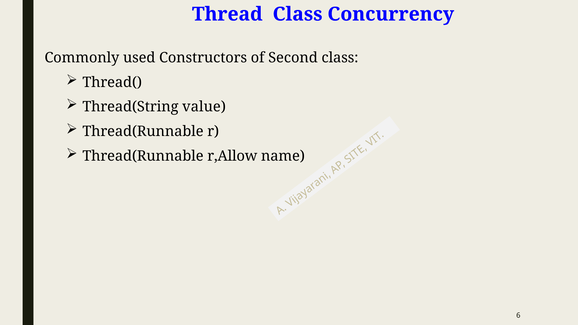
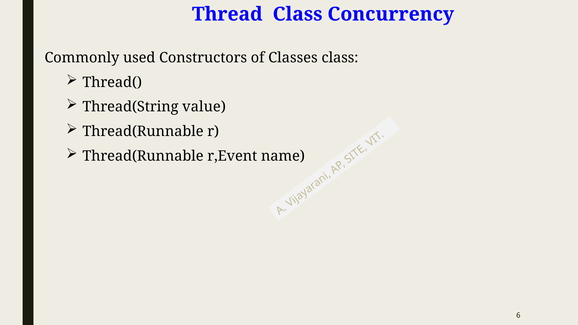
Second: Second -> Classes (293, 58)
r,Allow: r,Allow -> r,Event (232, 156)
